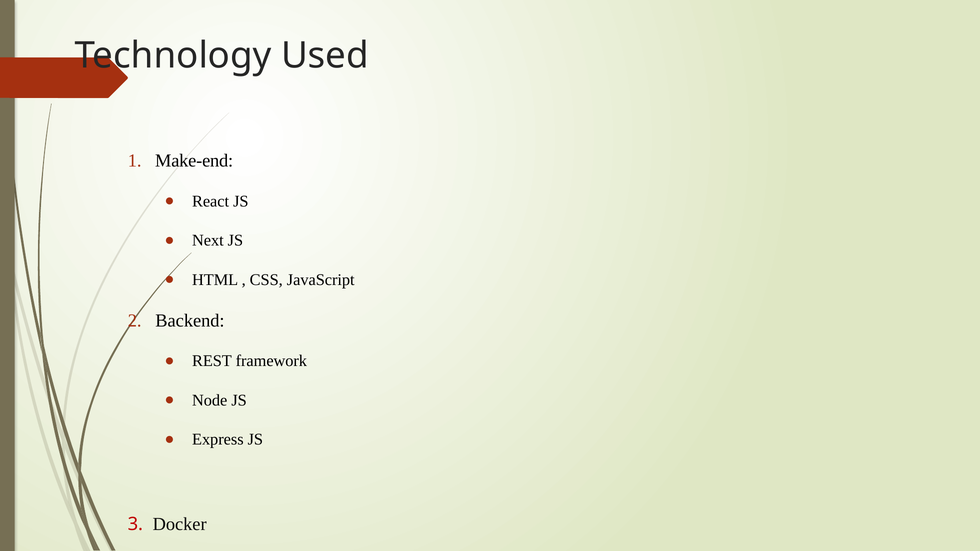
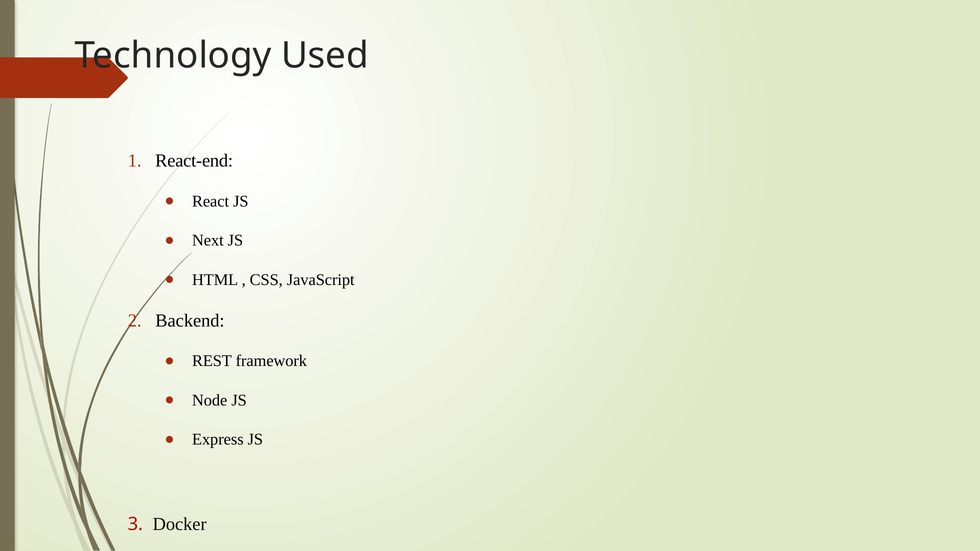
Make-end: Make-end -> React-end (194, 161)
